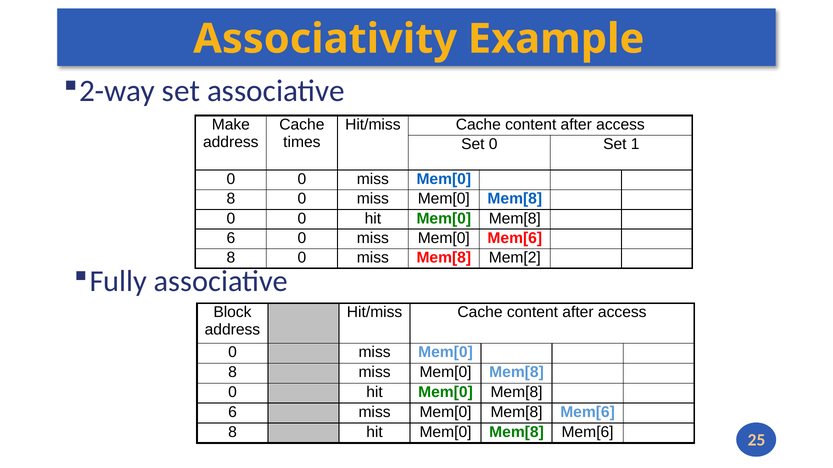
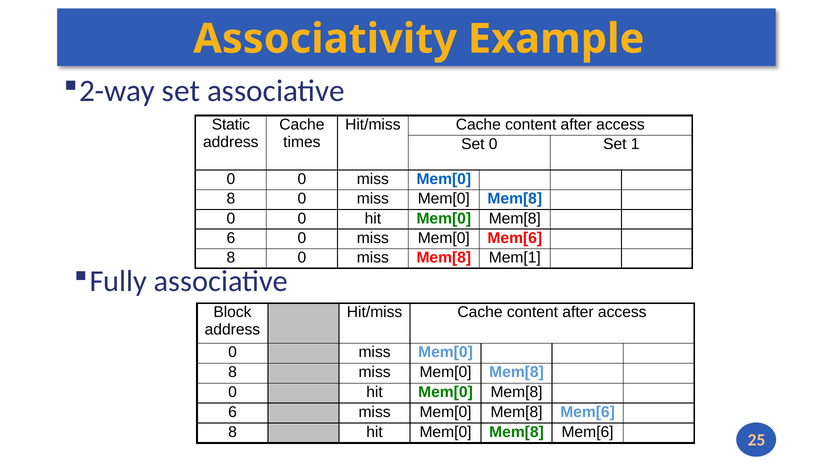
Make: Make -> Static (231, 125)
Mem[2: Mem[2 -> Mem[1 (515, 258)
